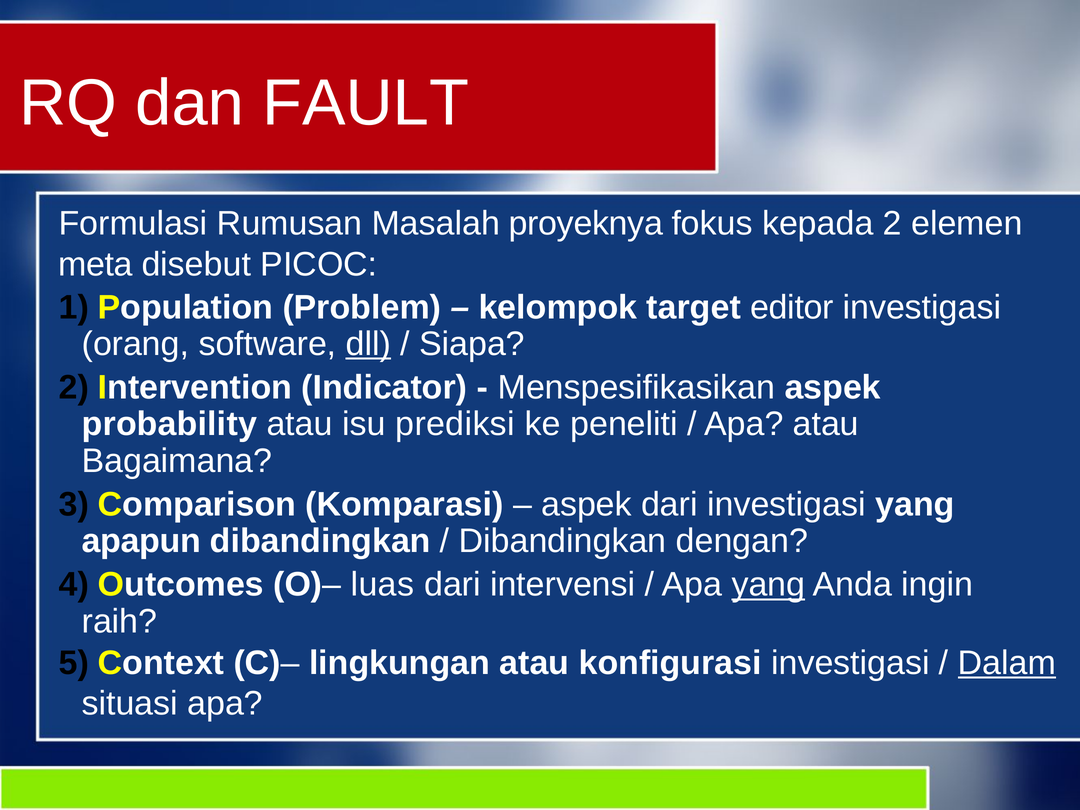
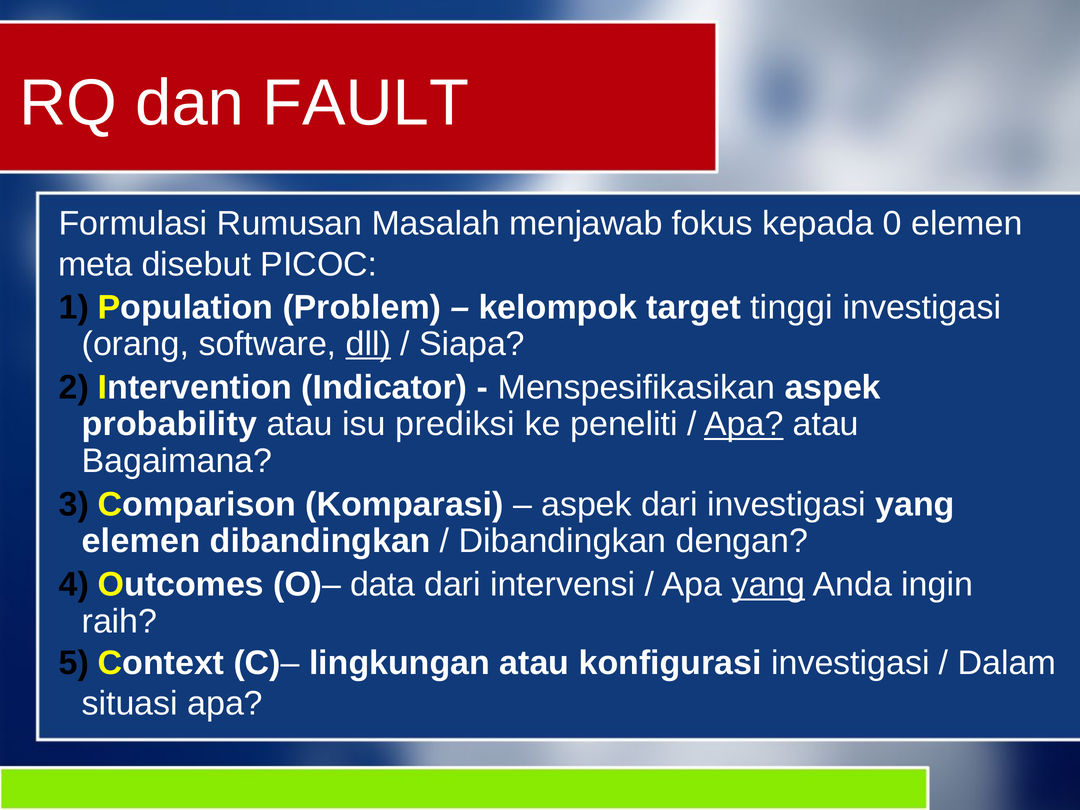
proyeknya: proyeknya -> menjawab (586, 224)
kepada 2: 2 -> 0 (892, 224)
editor: editor -> tinggi (792, 307)
Apa underline: none -> present (744, 424)
apapun: apapun -> elemen (141, 541)
luas: luas -> data (383, 585)
Dalam underline: present -> none (1007, 663)
